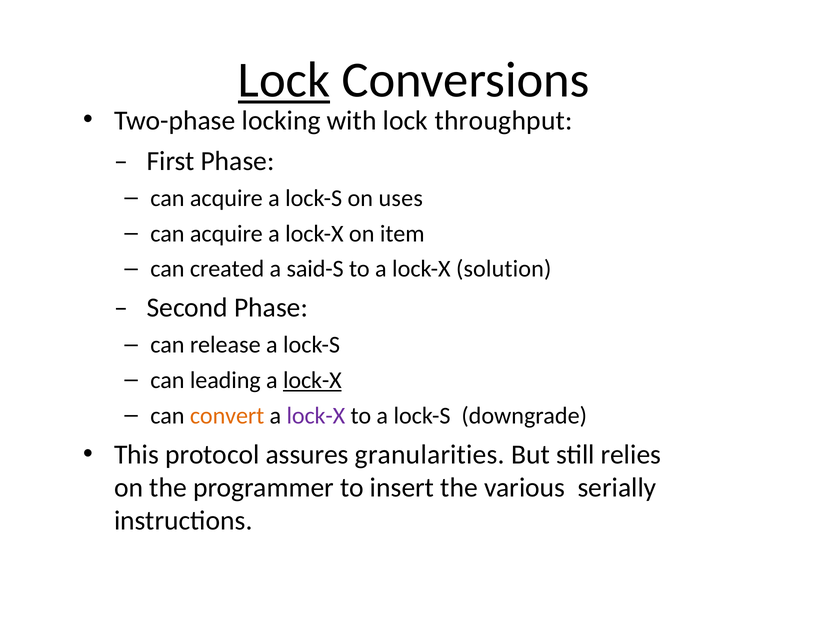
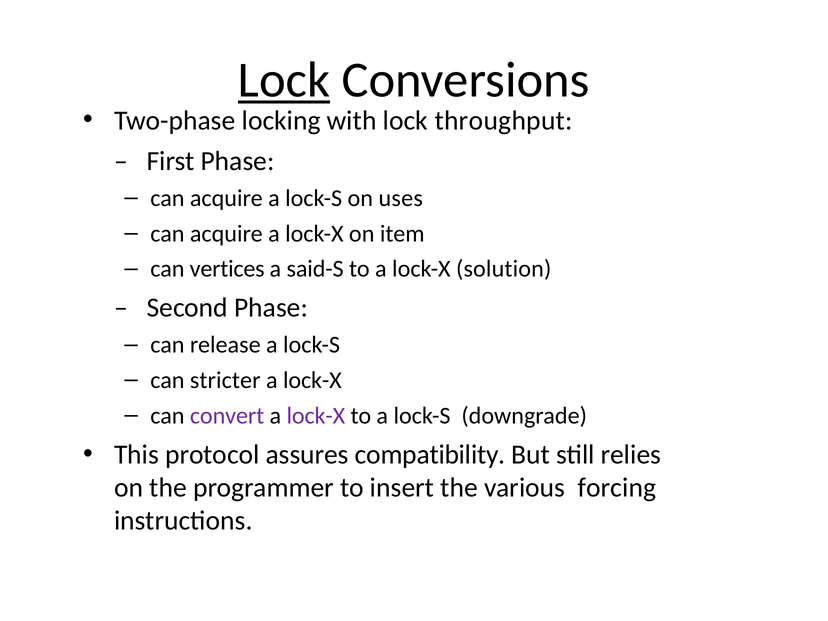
created: created -> vertices (227, 269)
leading: leading -> stricter (225, 380)
lock-X underline: present -> none (312, 380)
convert colour: orange -> purple (227, 416)
granularities: granularities -> compatibility (430, 454)
serially: serially -> forcing (617, 488)
